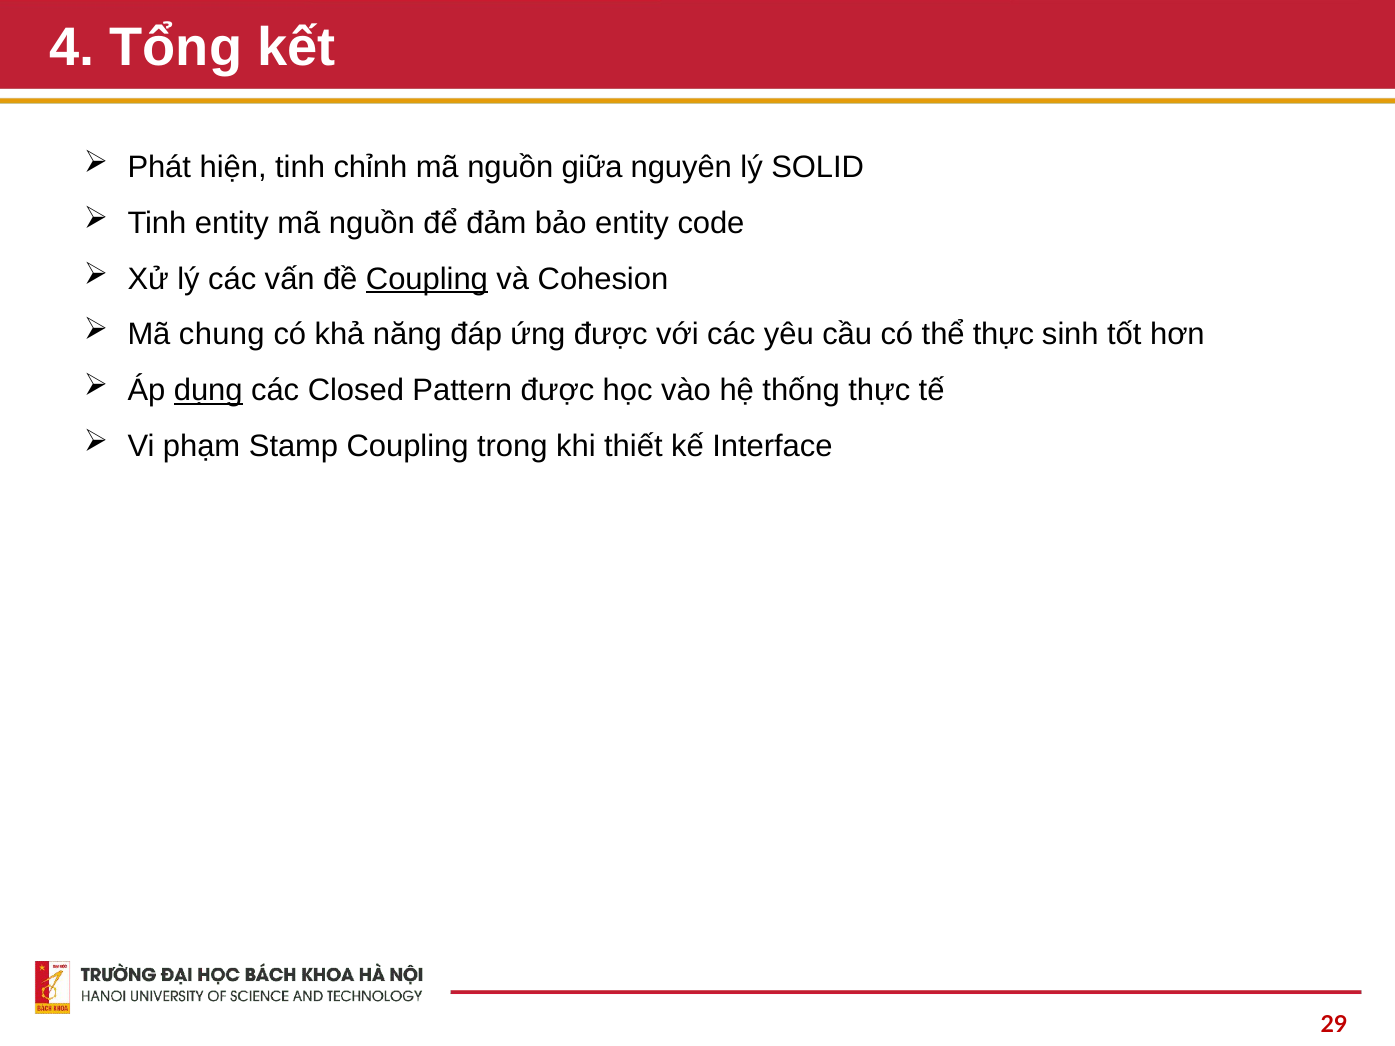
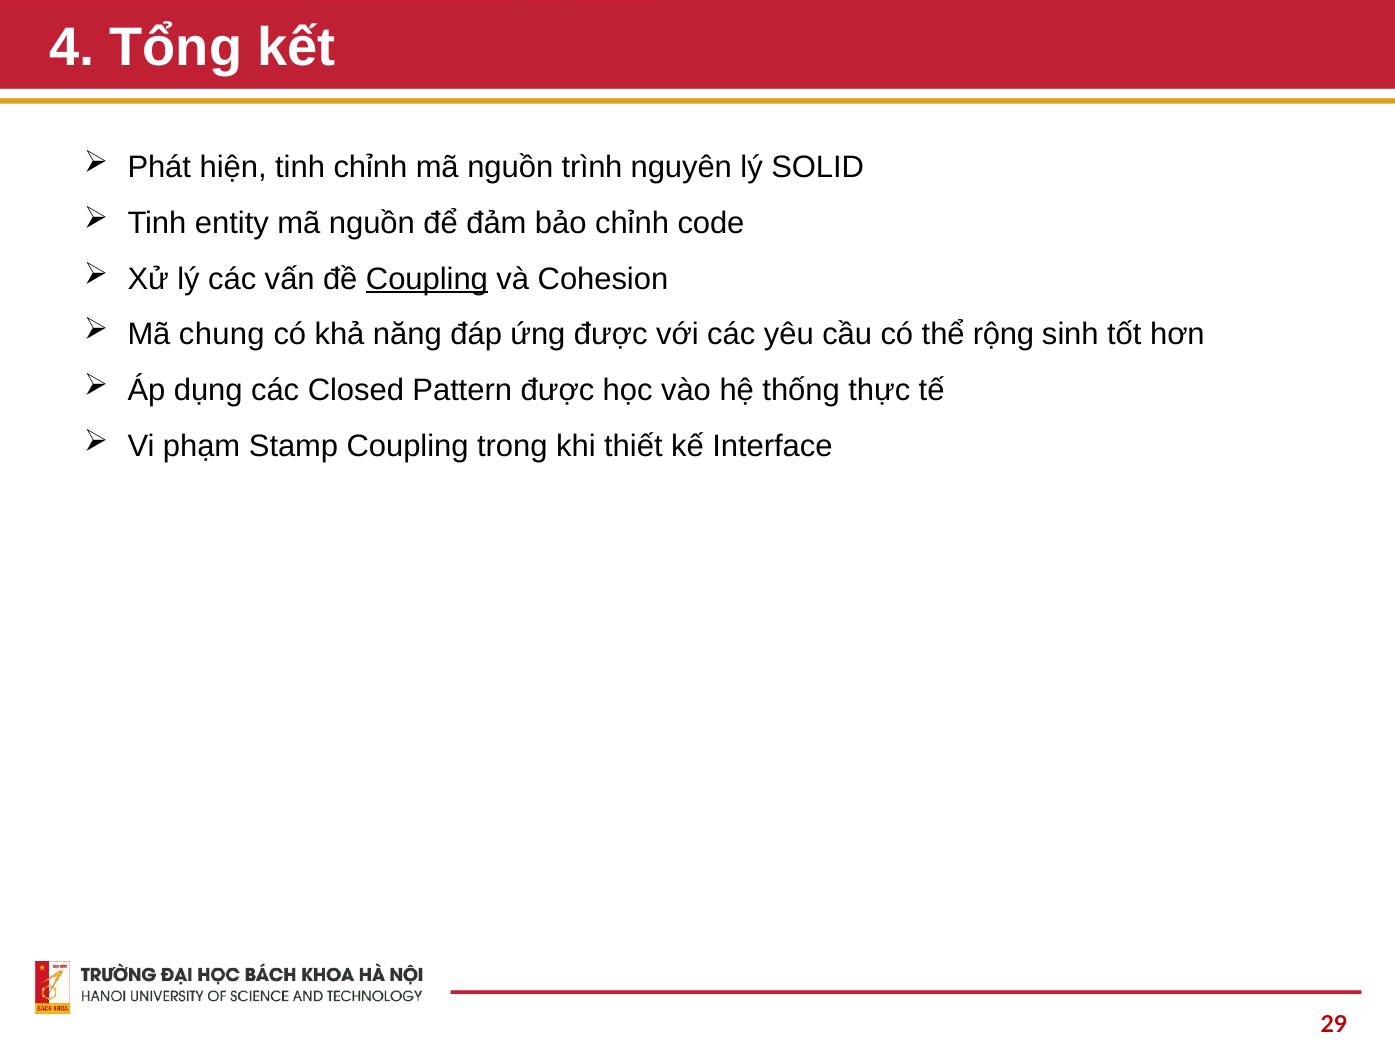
giữa: giữa -> trình (592, 168)
bảo entity: entity -> chỉnh (632, 223)
thể thực: thực -> rộng (1003, 335)
dụng underline: present -> none (208, 390)
